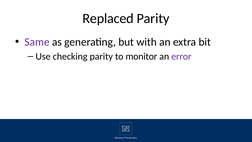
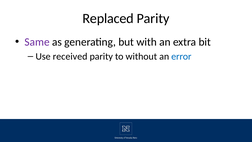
checking: checking -> received (70, 56)
monitor: monitor -> without (141, 56)
error colour: purple -> blue (181, 56)
